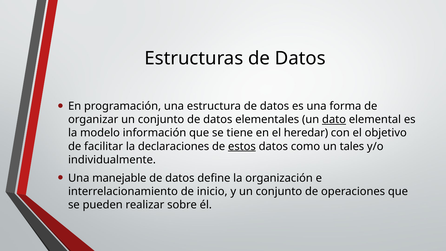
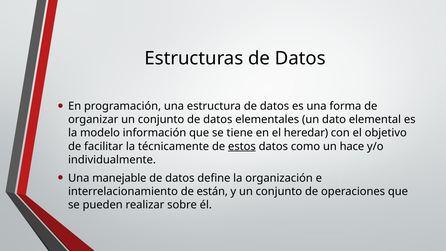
dato underline: present -> none (334, 120)
declaraciones: declaraciones -> técnicamente (174, 146)
tales: tales -> hace (352, 146)
inicio: inicio -> están (212, 191)
